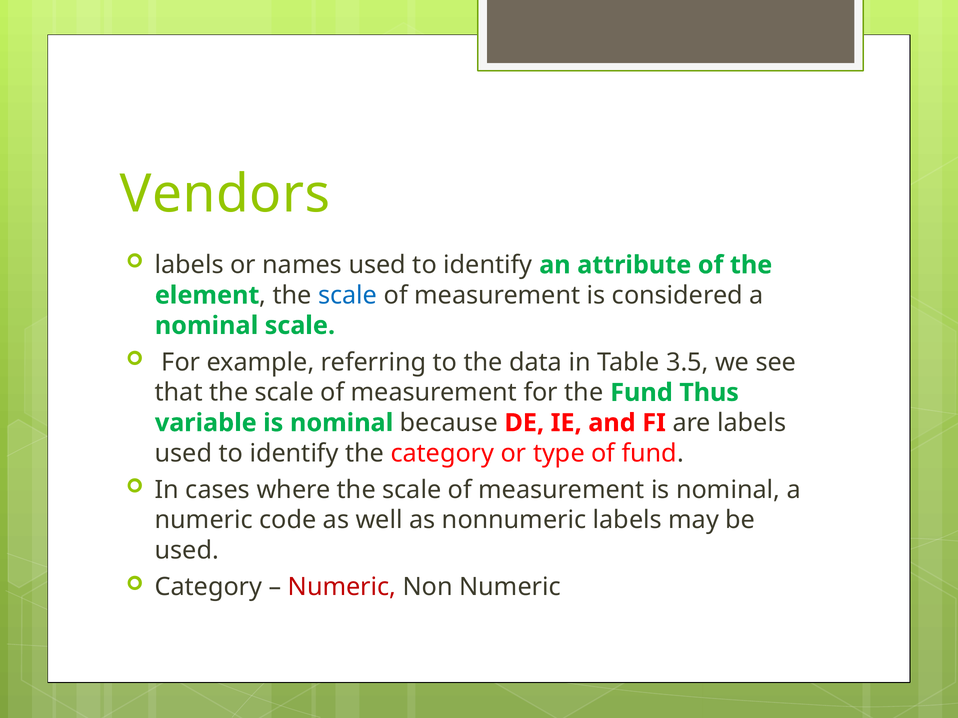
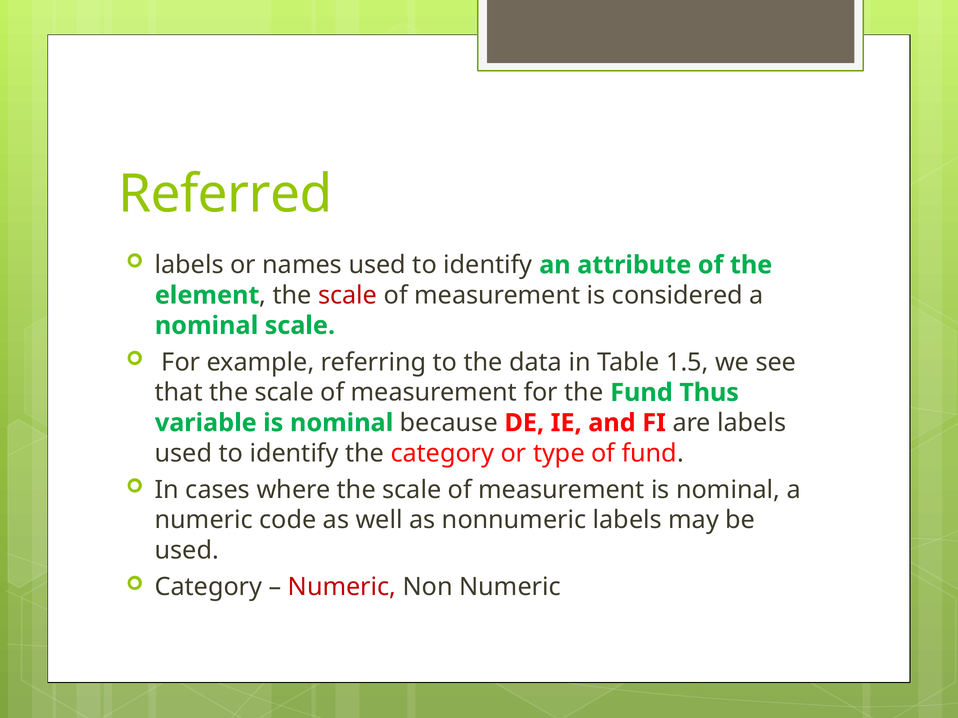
Vendors: Vendors -> Referred (225, 194)
scale colour: blue -> red (348, 296)
3.5: 3.5 -> 1.5 (687, 363)
